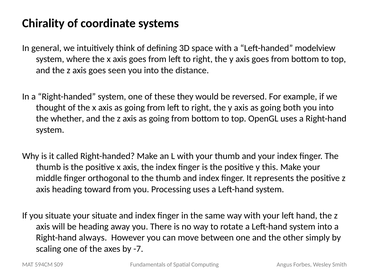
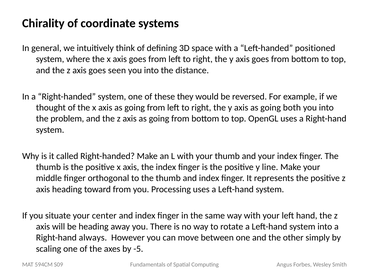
modelview: modelview -> positioned (315, 48)
whether: whether -> problem (67, 119)
this: this -> line (270, 167)
your situate: situate -> center (104, 215)
-7: -7 -> -5 (138, 248)
